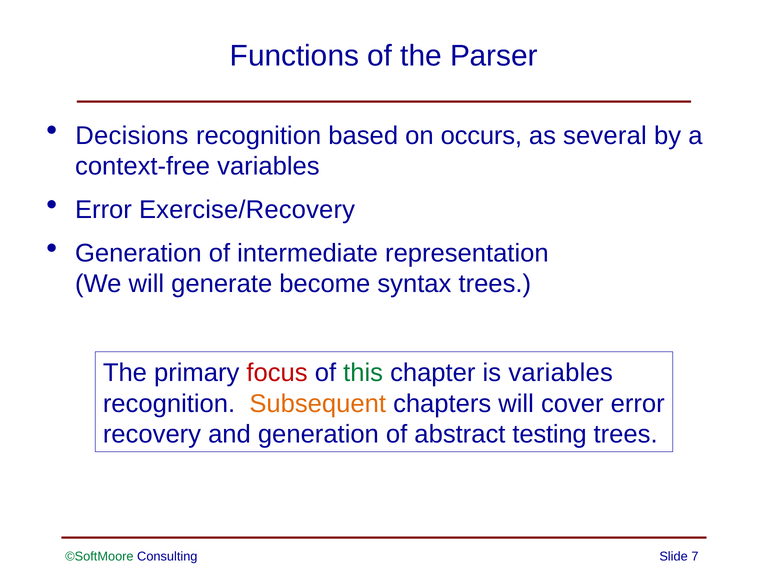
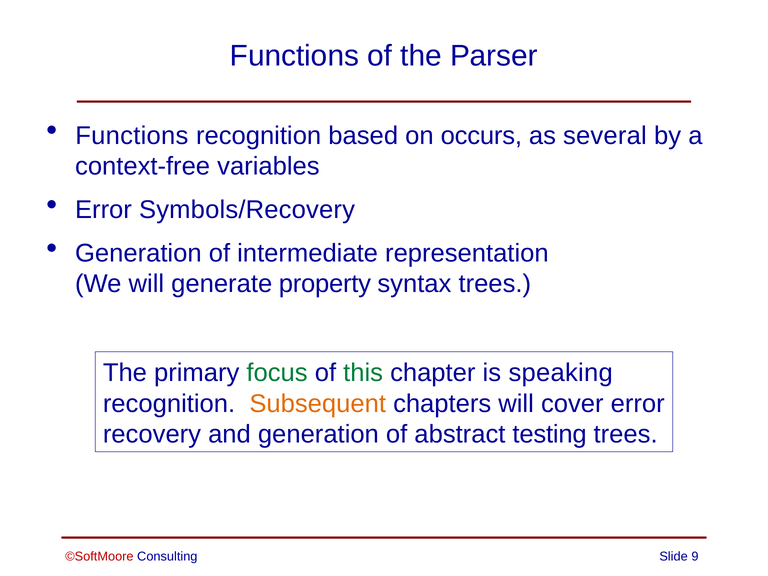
Decisions: Decisions -> Functions (132, 136)
Exercise/Recovery: Exercise/Recovery -> Symbols/Recovery (247, 210)
become: become -> property (325, 284)
focus colour: red -> green (277, 373)
is variables: variables -> speaking (561, 373)
©SoftMoore colour: green -> red (99, 556)
7: 7 -> 9 (695, 556)
